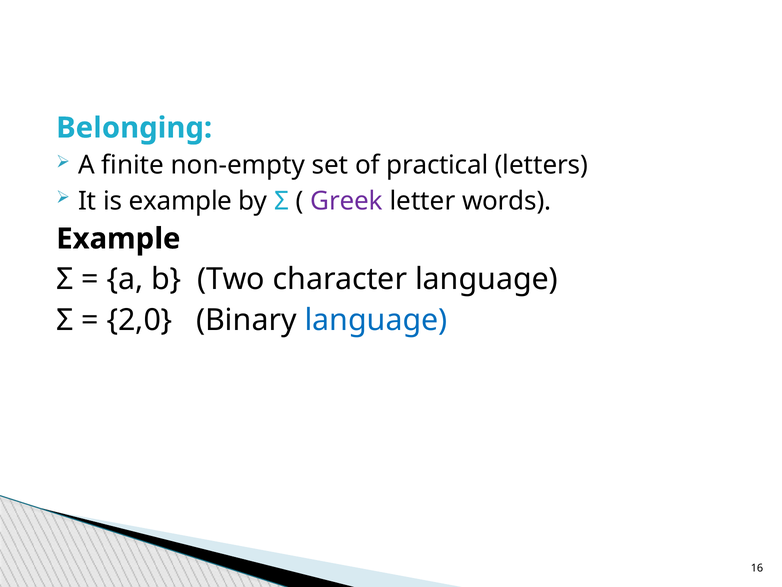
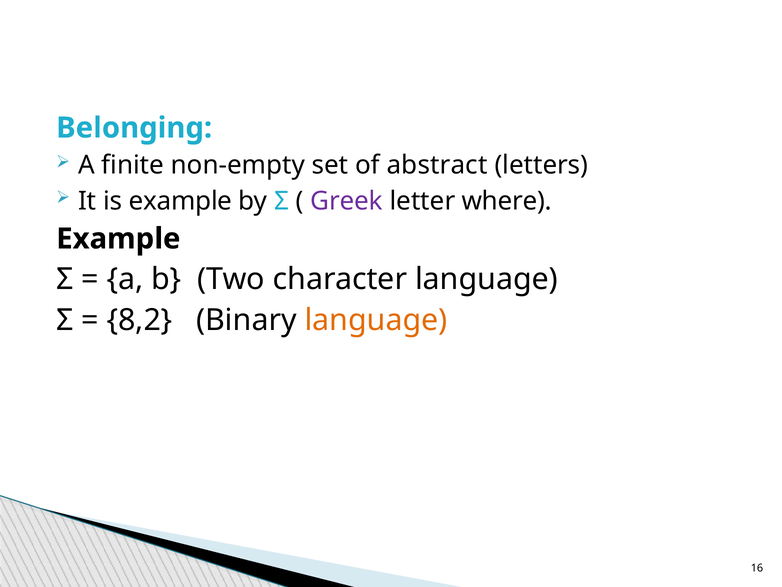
practical: practical -> abstract (437, 165)
words: words -> where (507, 201)
2,0: 2,0 -> 8,2 (140, 320)
language colour: blue -> orange (376, 320)
